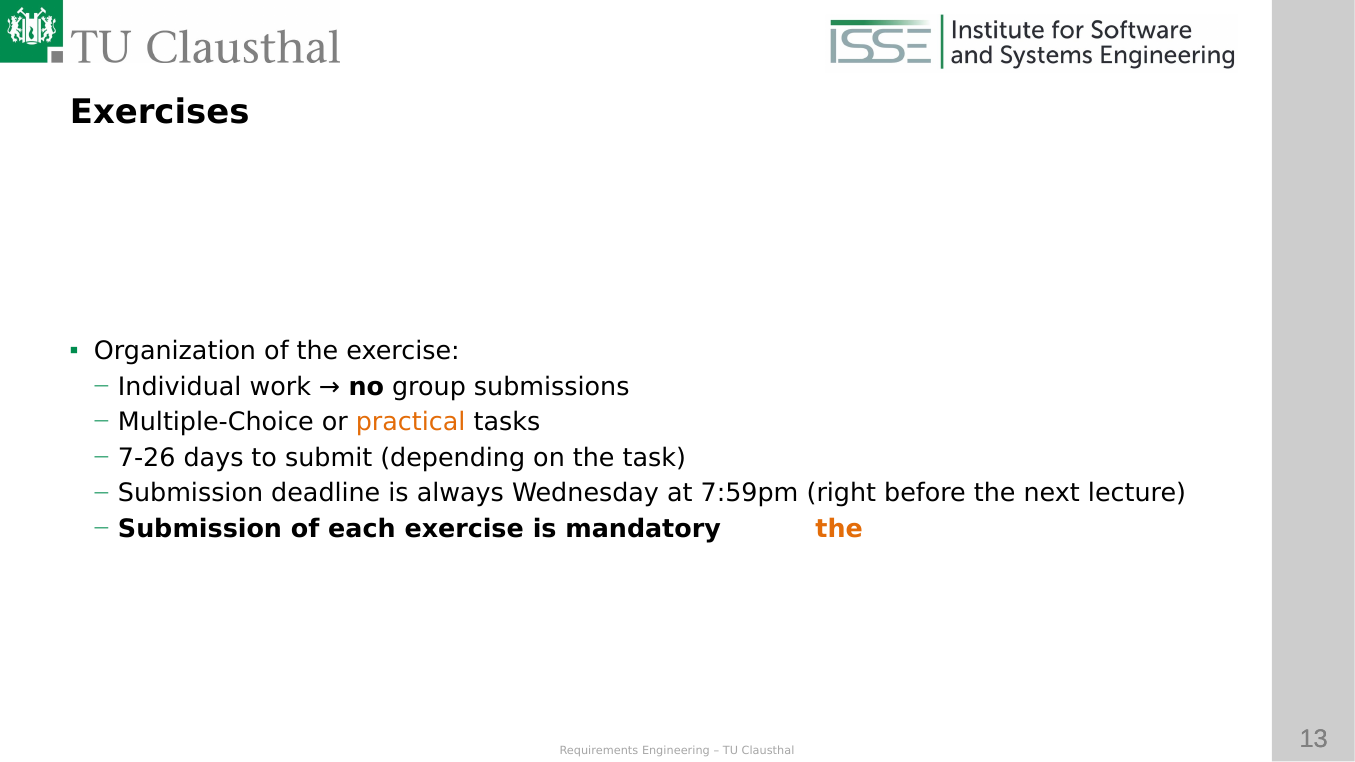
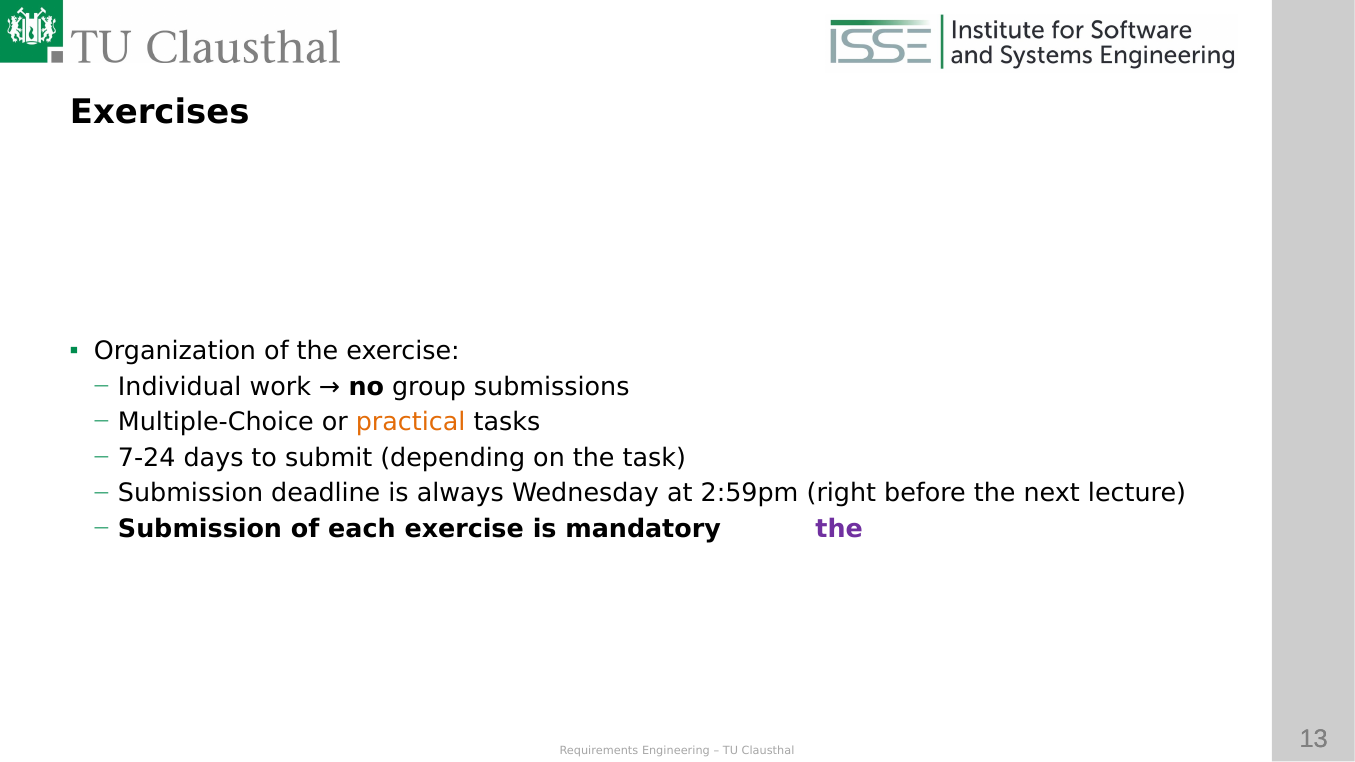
7-26: 7-26 -> 7-24 (147, 458)
7:59pm: 7:59pm -> 2:59pm (750, 494)
the colour: orange -> purple (839, 529)
